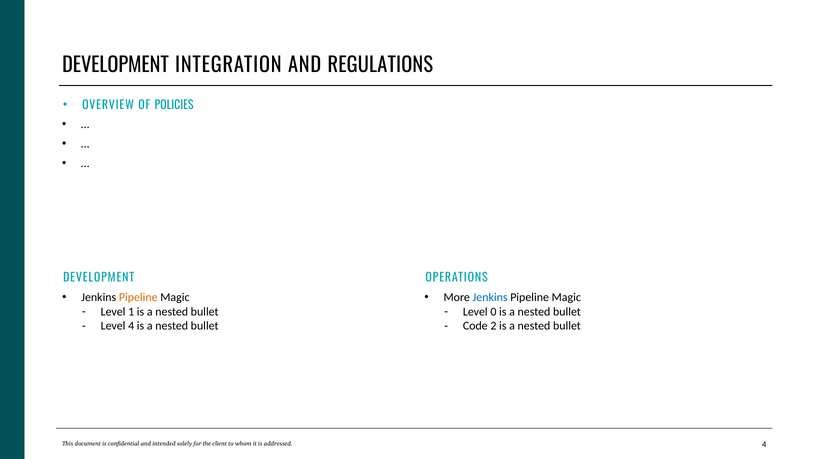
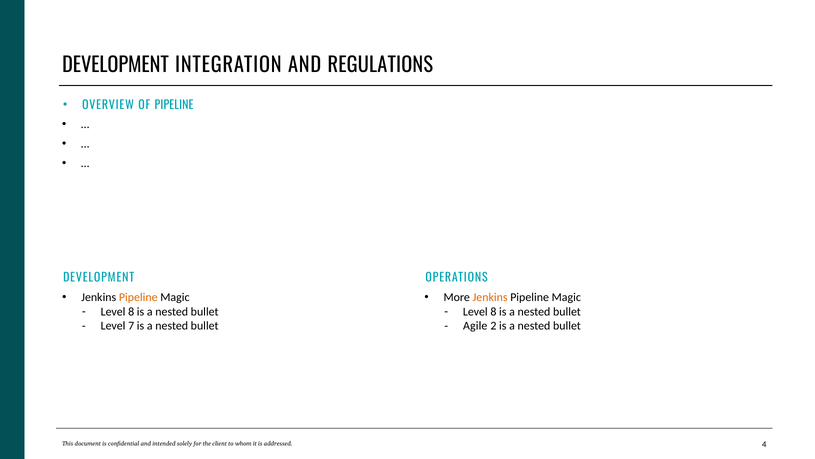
OF POLICIES: POLICIES -> PIPELINE (174, 105)
Jenkins colour: blue -> orange (490, 297)
1: 1 -> 8 (131, 311)
0: 0 -> 8 (493, 311)
Level 4: 4 -> 7 (131, 326)
Code: Code -> Agile (475, 326)
